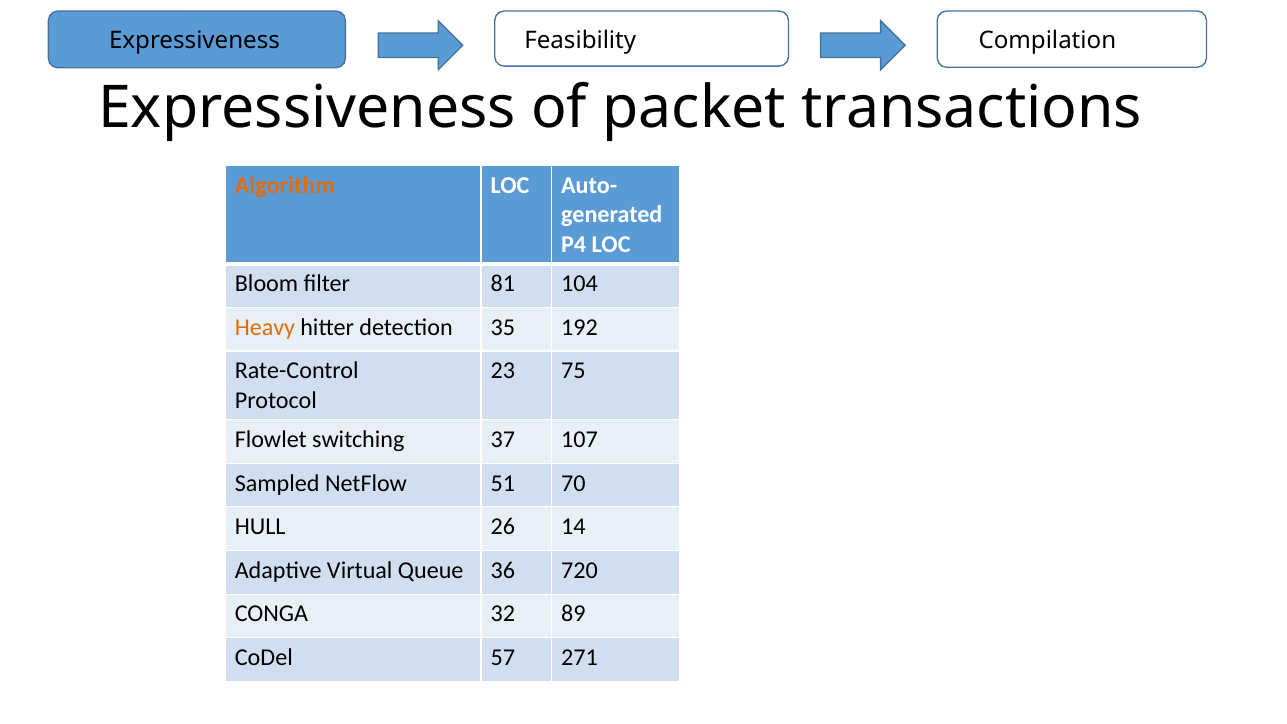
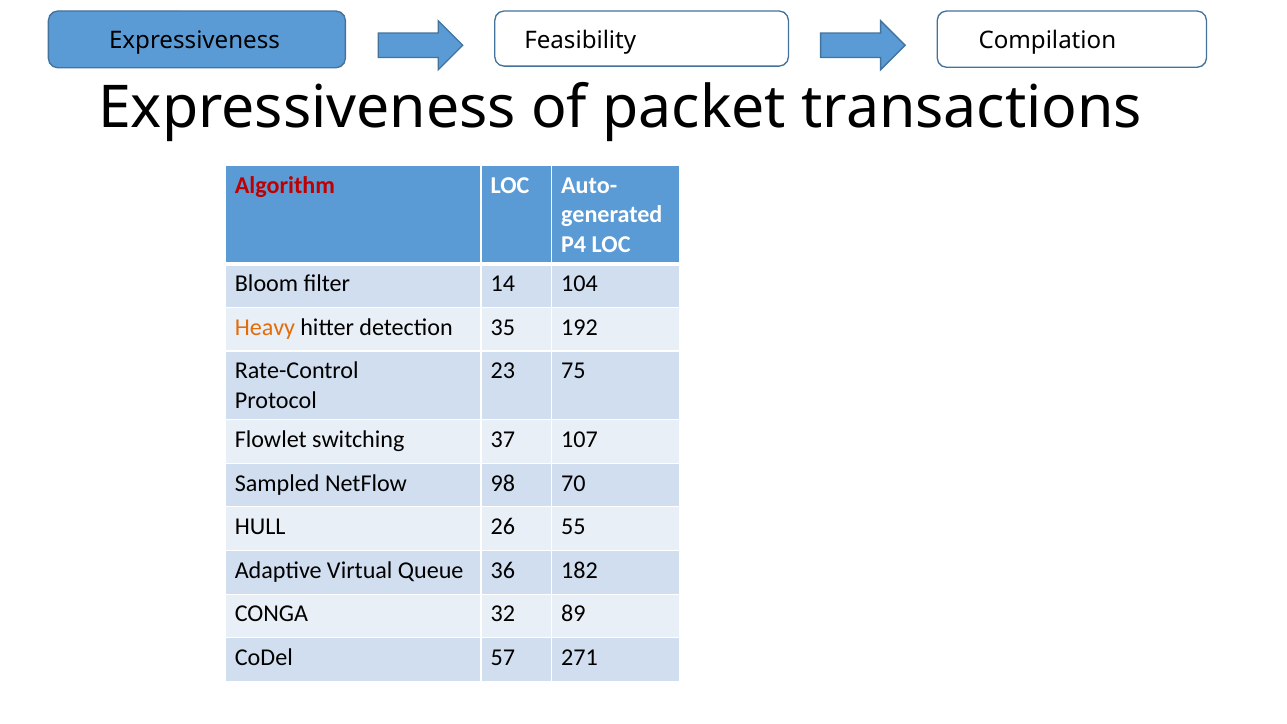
Algorithm colour: orange -> red (285, 186)
81: 81 -> 14 (503, 284)
51: 51 -> 98 (503, 483)
14: 14 -> 55 (573, 527)
720: 720 -> 182 (580, 570)
